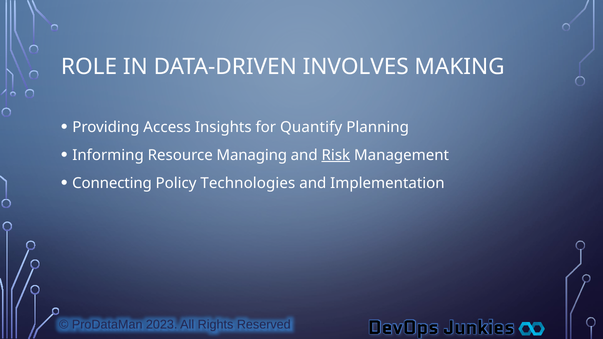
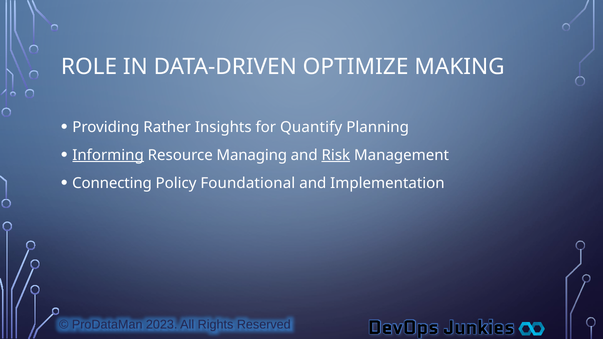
INVOLVES: INVOLVES -> OPTIMIZE (356, 67)
Access: Access -> Rather (167, 127)
Informing underline: none -> present (108, 155)
Technologies: Technologies -> Foundational (248, 183)
